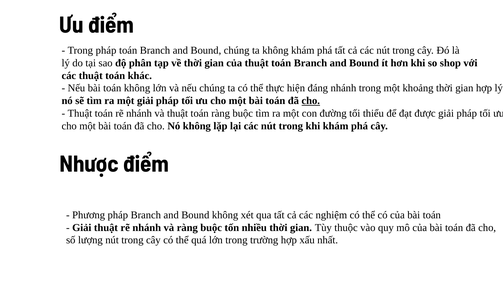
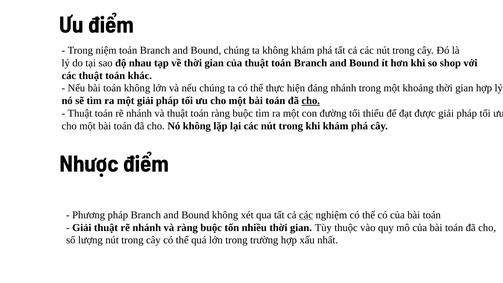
Trong pháp: pháp -> niệm (106, 50)
phân: phân -> nhau (140, 63)
các underline: none -> present (306, 215)
